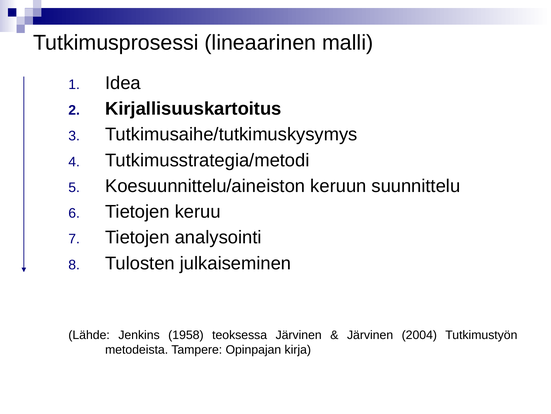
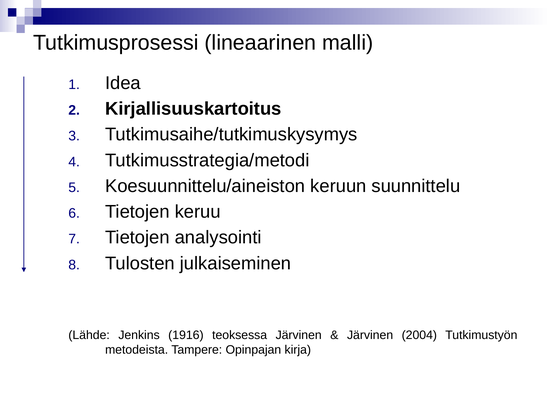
1958: 1958 -> 1916 (186, 335)
